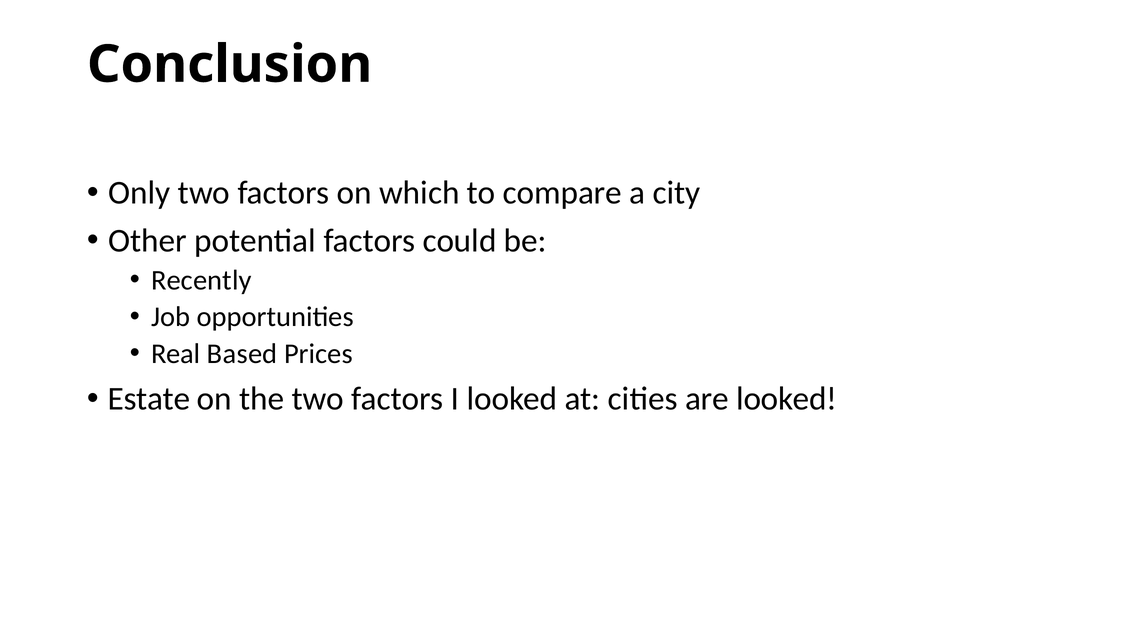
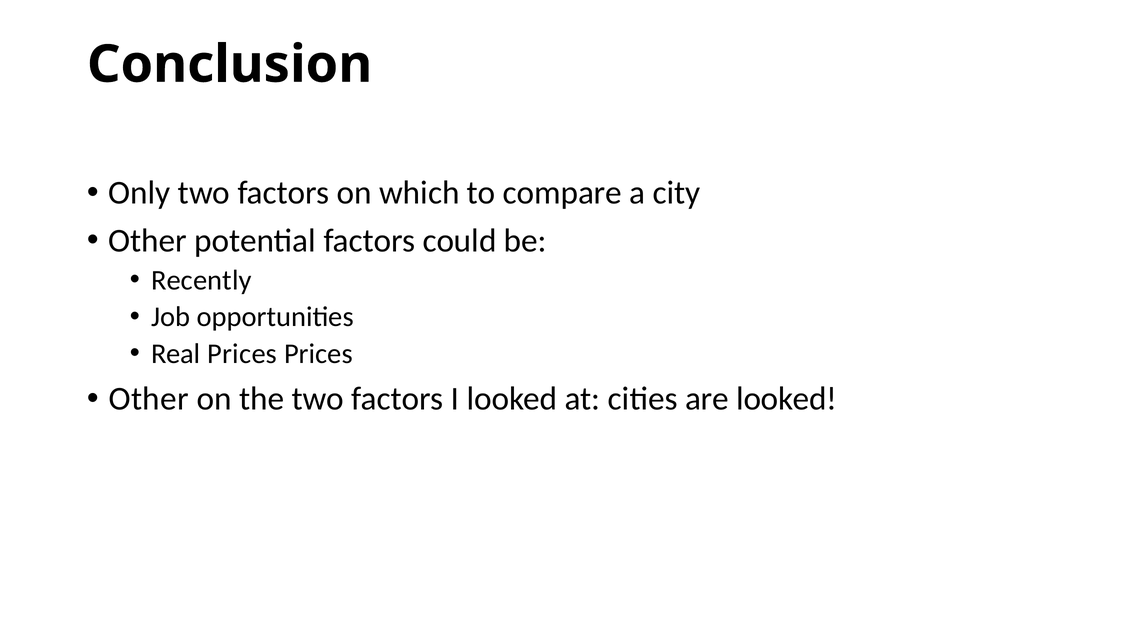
Real Based: Based -> Prices (242, 354)
Estate: Estate -> Other (149, 399)
